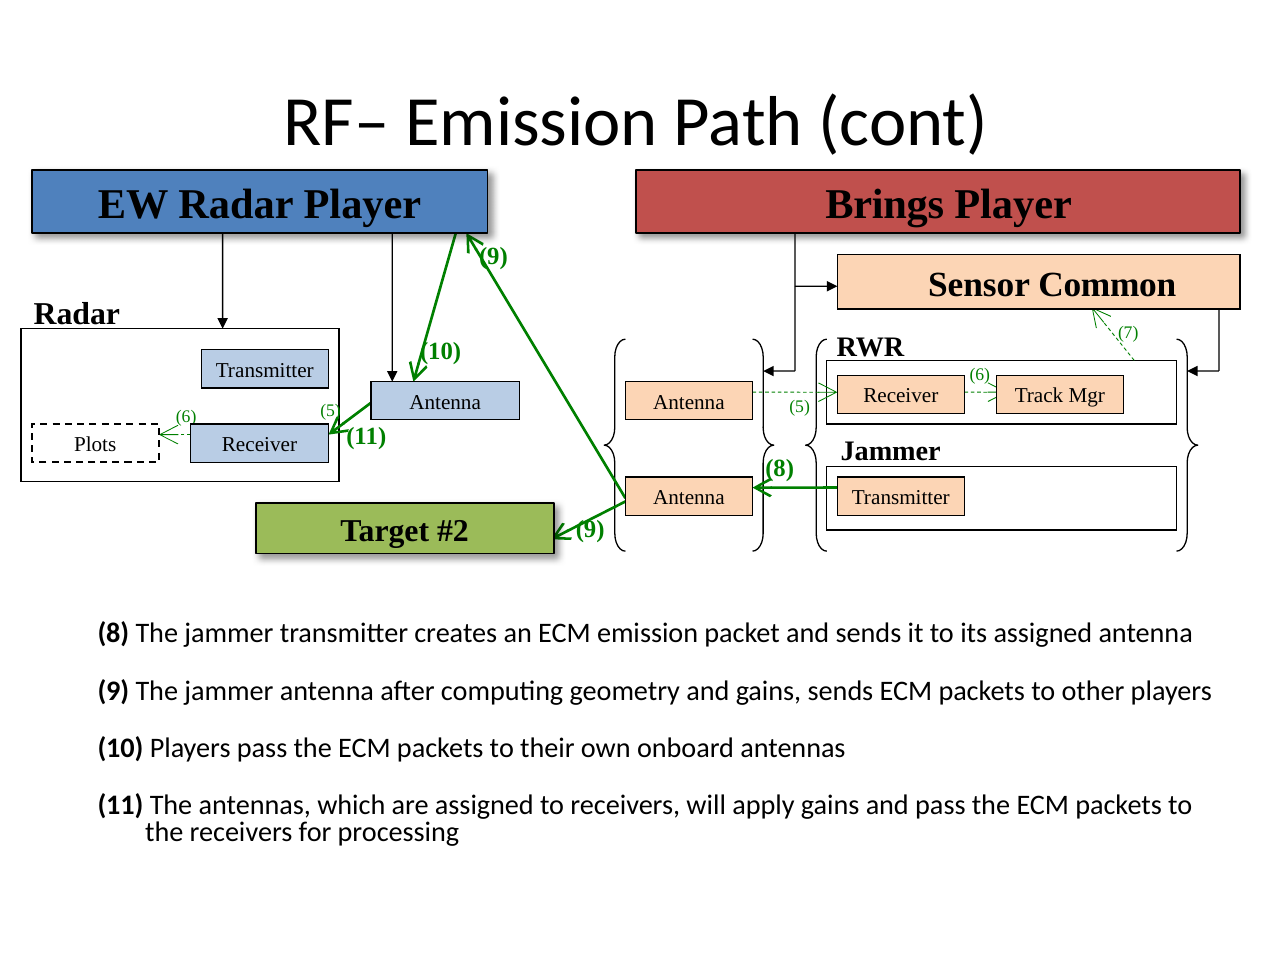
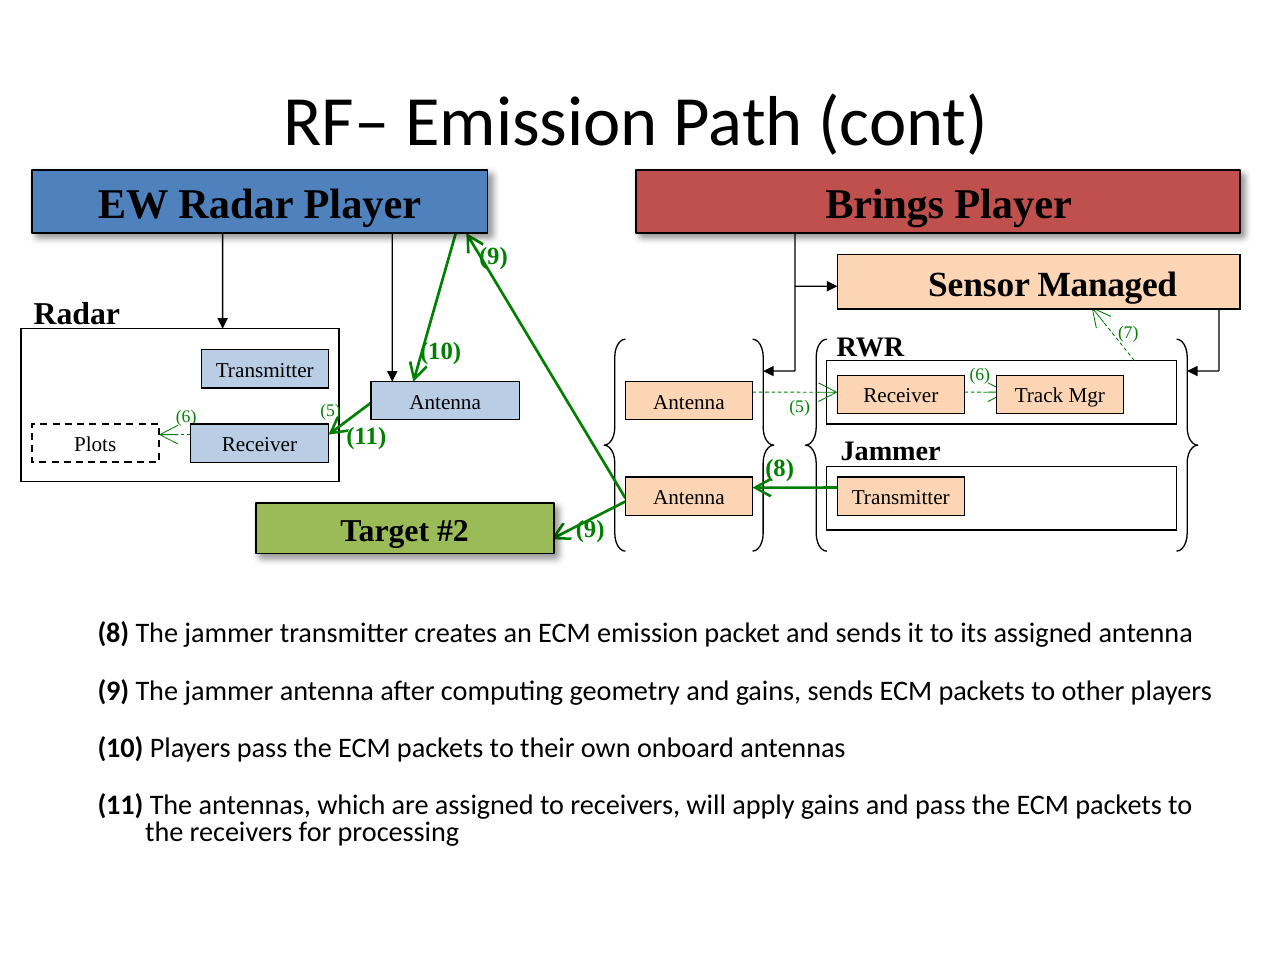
Common: Common -> Managed (1107, 284)
